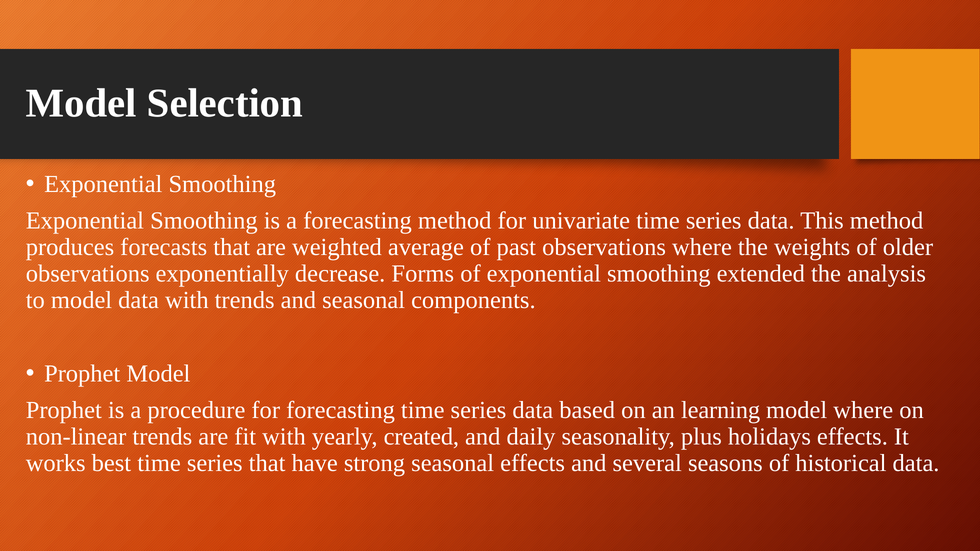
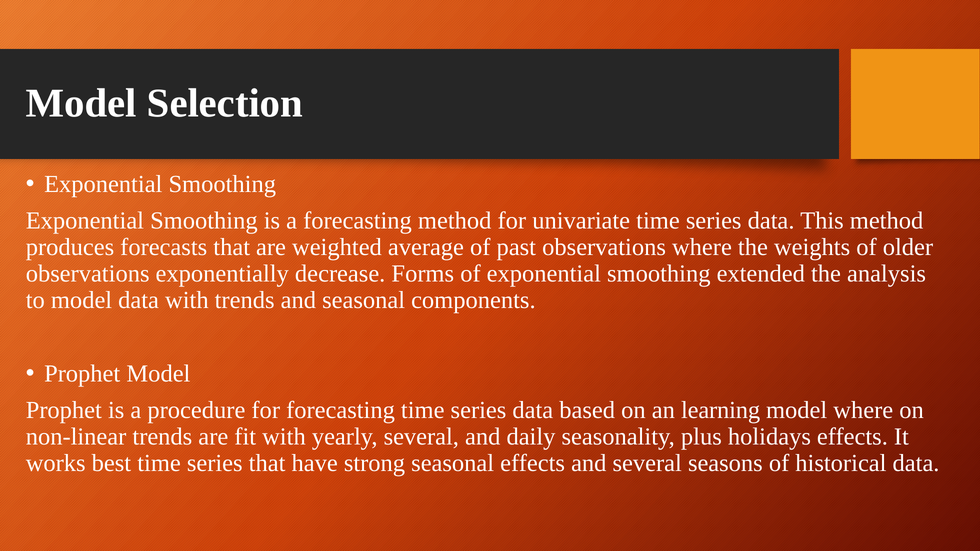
yearly created: created -> several (421, 437)
